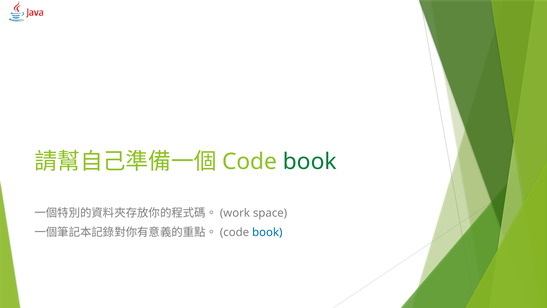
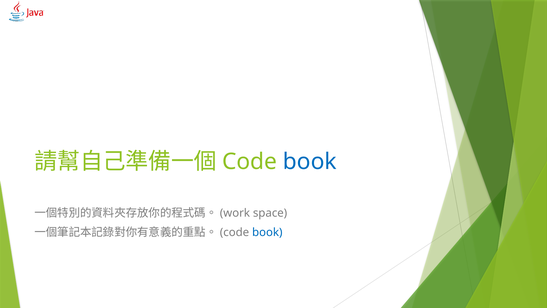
book colour: green -> blue (310, 162)
